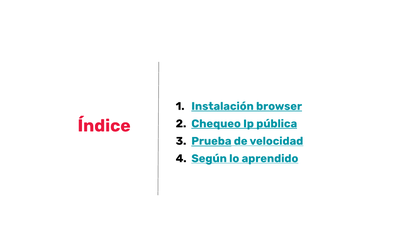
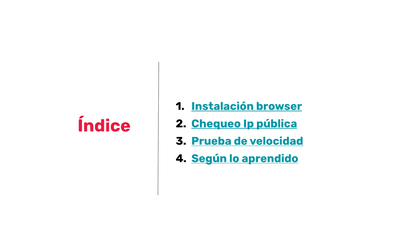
Prueba underline: present -> none (211, 141)
